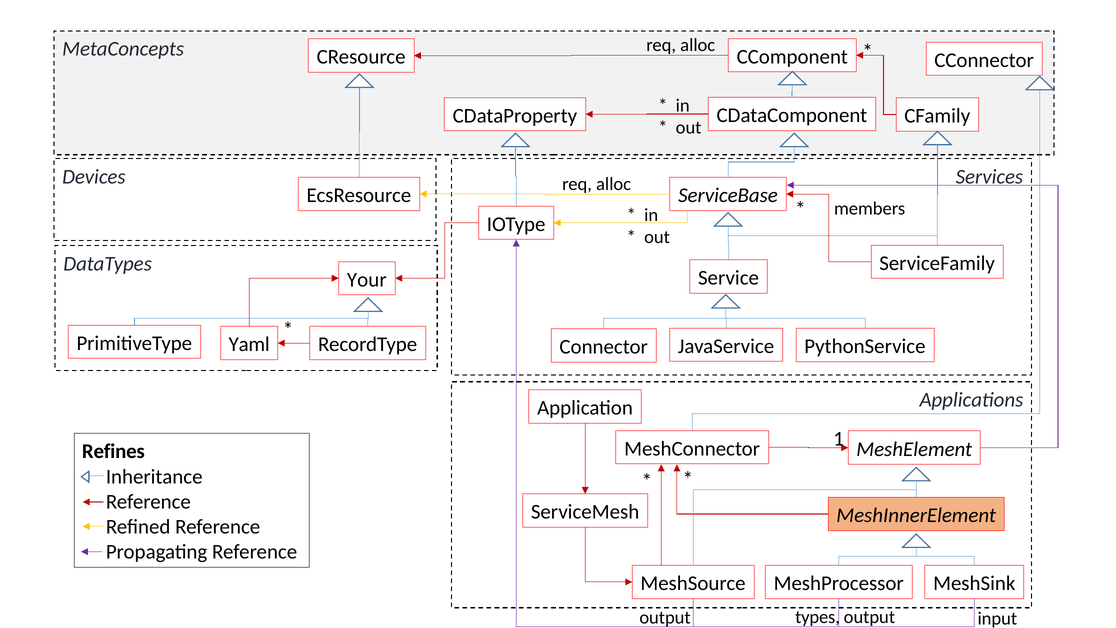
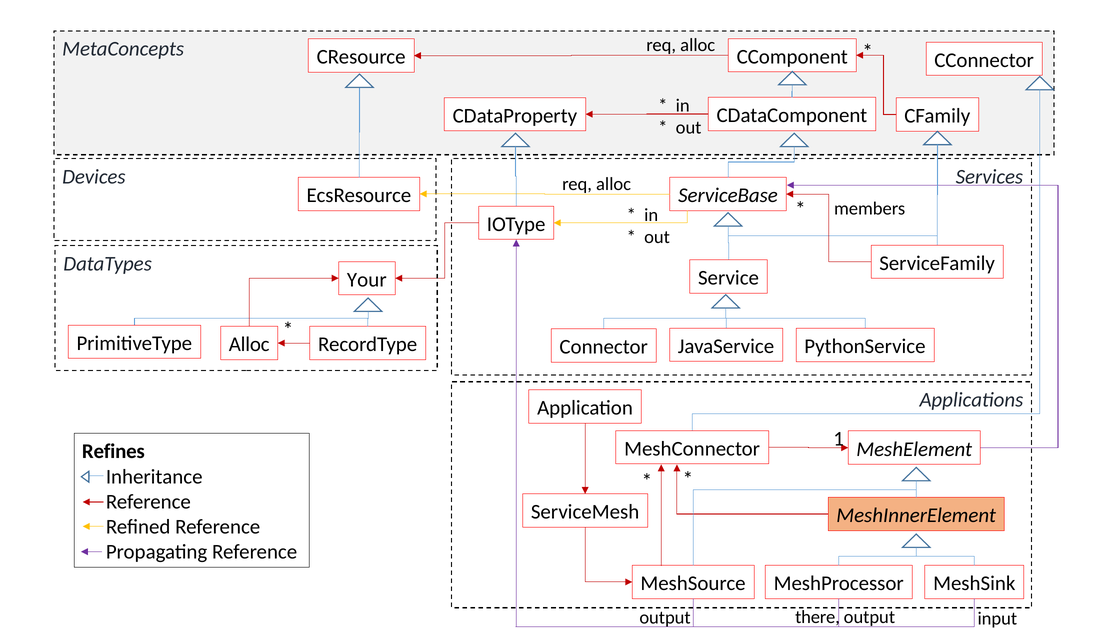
PrimitiveType Yaml: Yaml -> Alloc (249, 344)
types: types -> there (817, 617)
